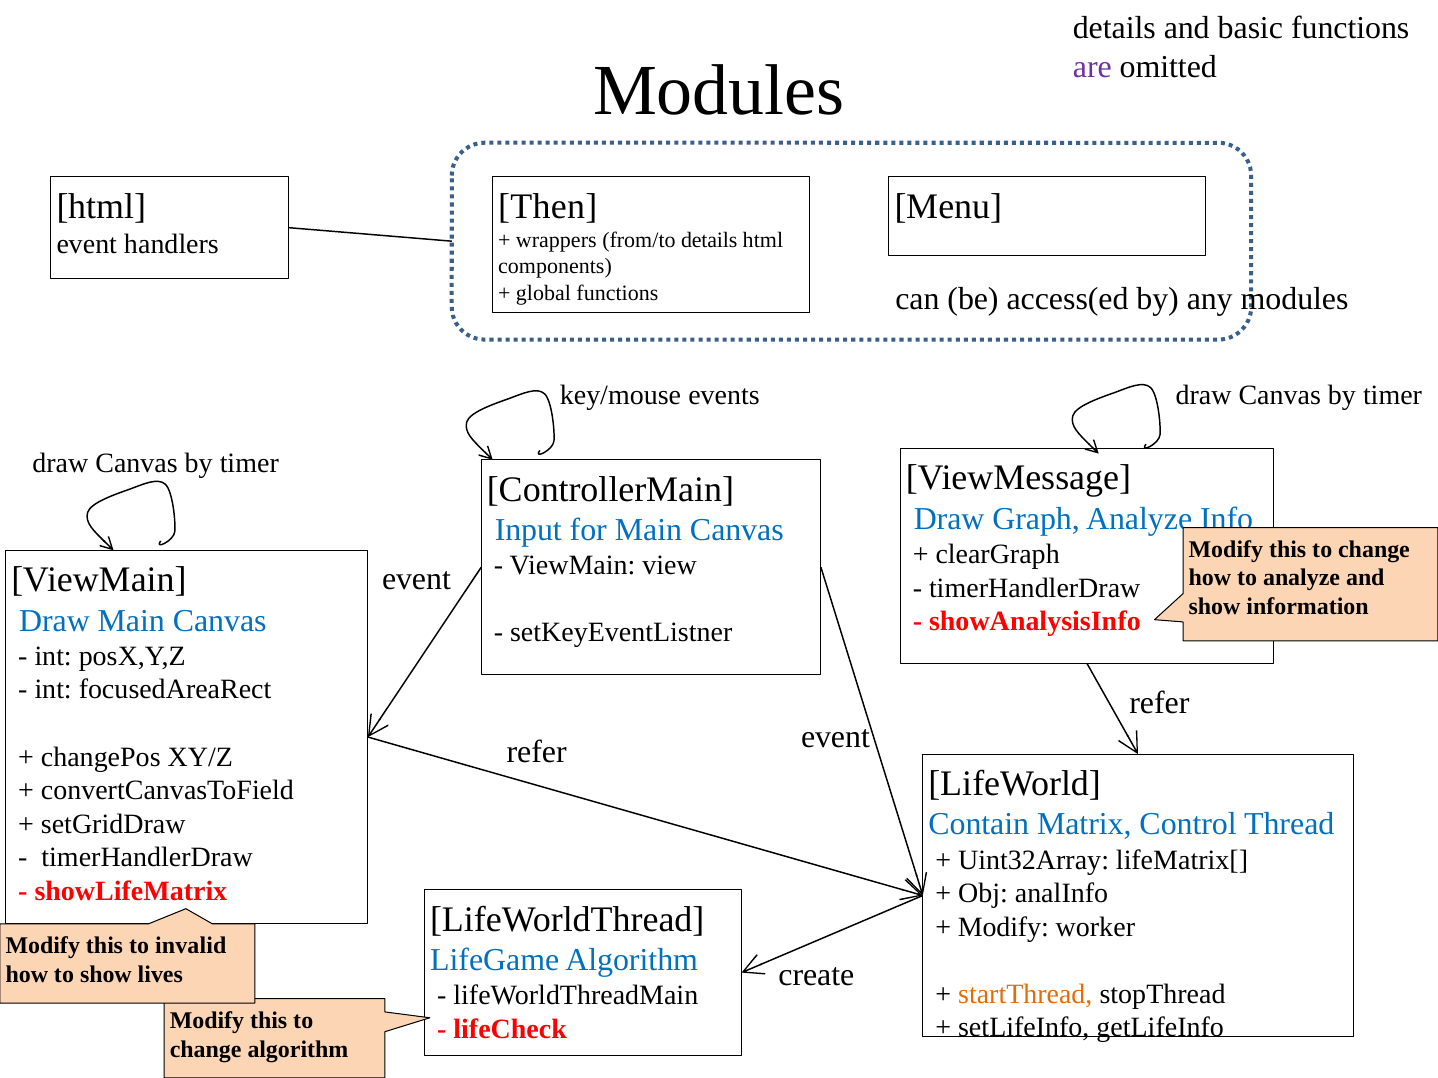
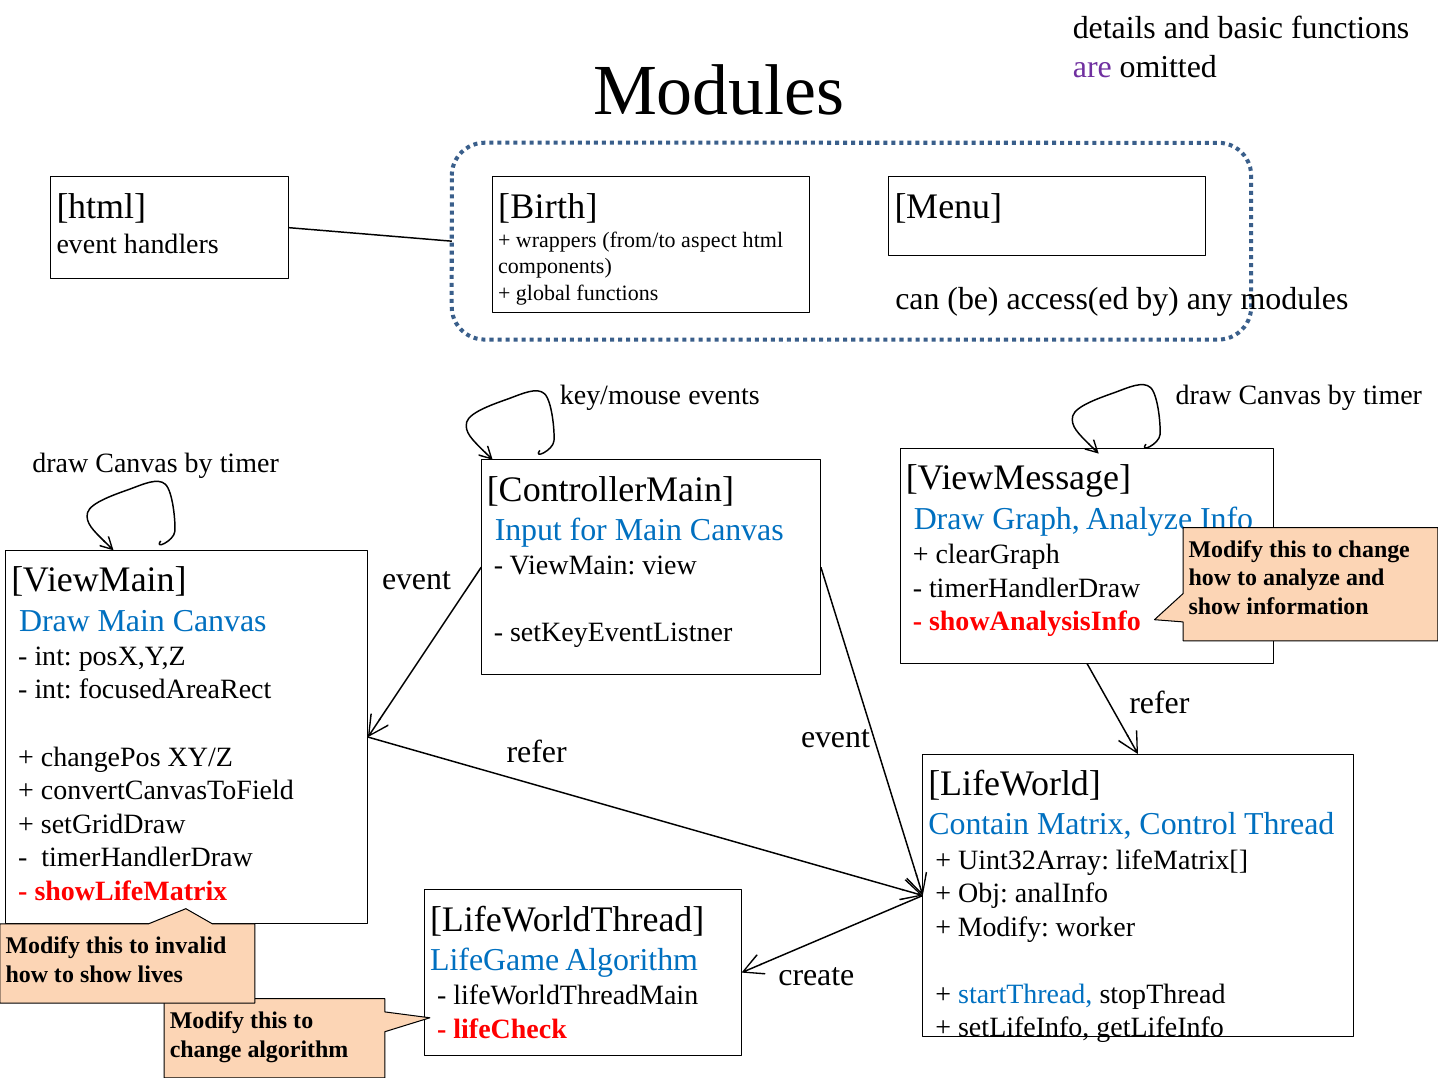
Then: Then -> Birth (548, 207)
from/to details: details -> aspect (709, 240)
startThread colour: orange -> blue (1025, 995)
